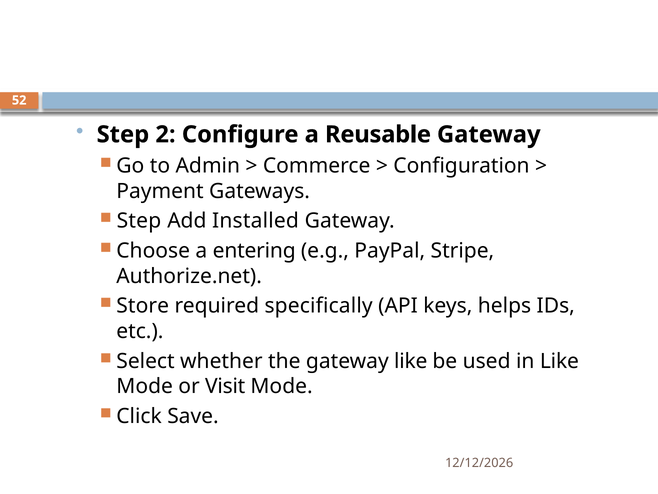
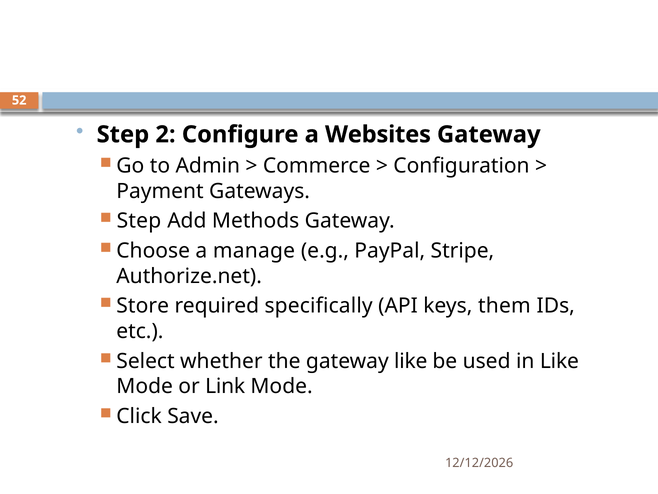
Reusable: Reusable -> Websites (378, 134)
Installed: Installed -> Methods (256, 221)
entering: entering -> manage (254, 251)
helps: helps -> them (504, 306)
Visit: Visit -> Link (225, 386)
